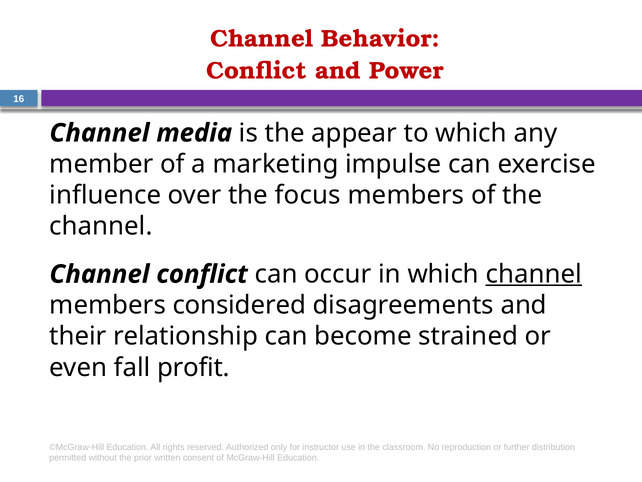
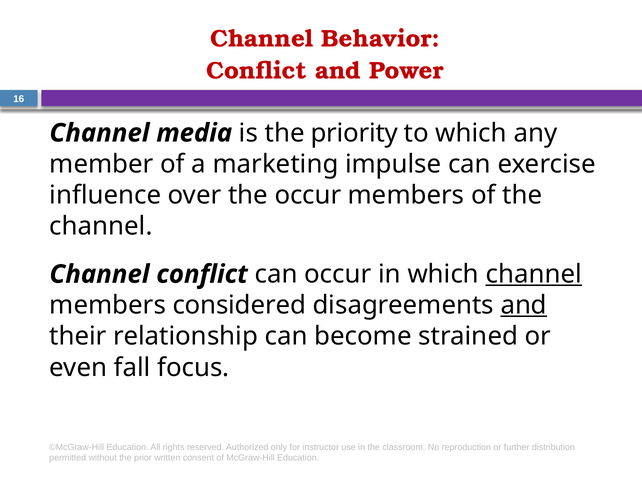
appear: appear -> priority (354, 133)
the focus: focus -> occur (308, 195)
and underline: none -> present (524, 305)
profit: profit -> focus (193, 367)
